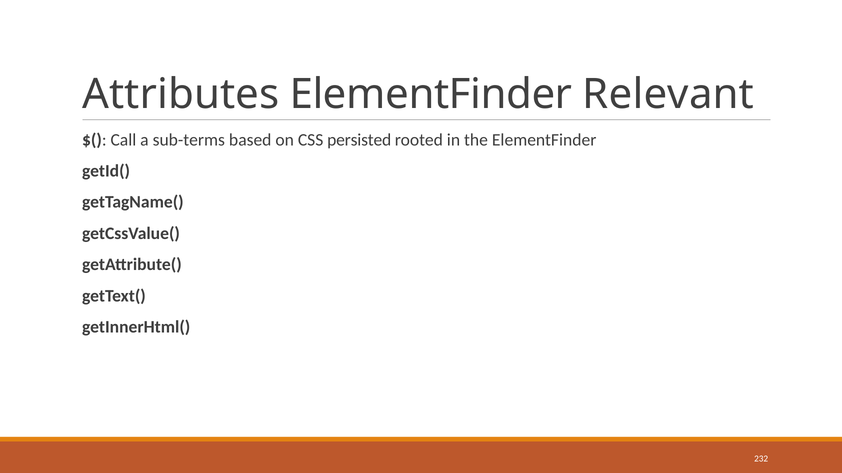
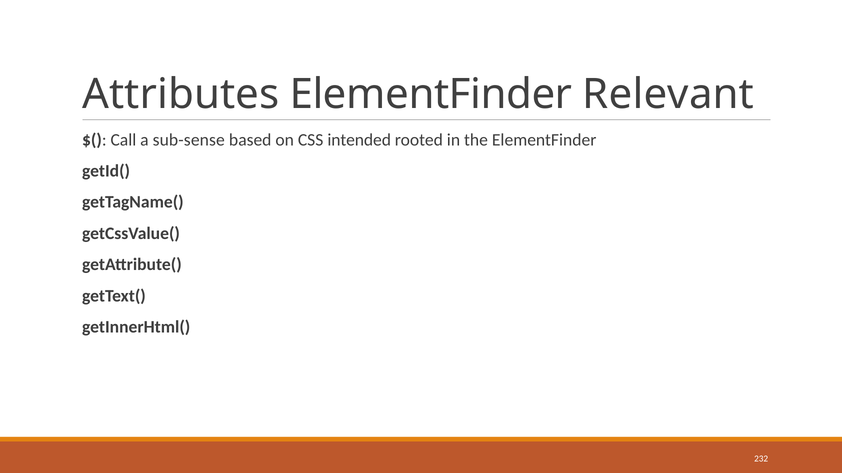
sub-terms: sub-terms -> sub-sense (189, 140)
persisted: persisted -> intended (359, 140)
